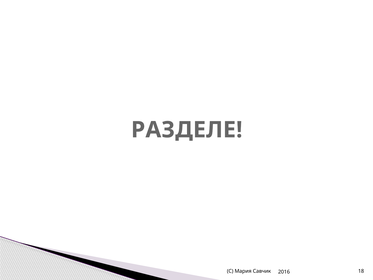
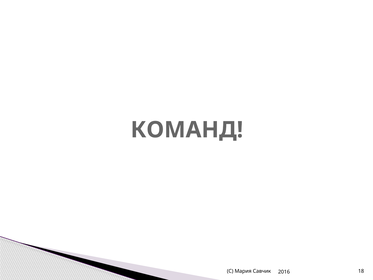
РАЗДЕЛЕ: РАЗДЕЛЕ -> КОМАНД (187, 130)
